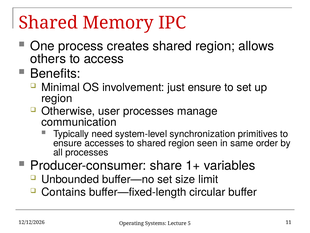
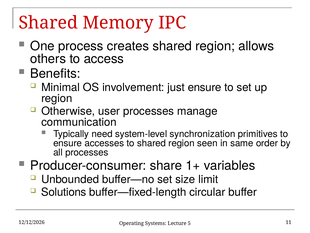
Contains: Contains -> Solutions (64, 192)
